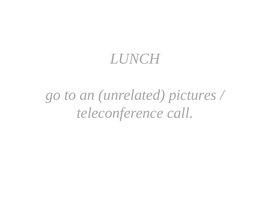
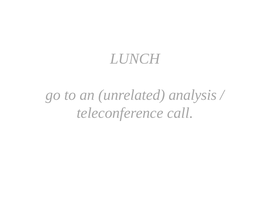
pictures: pictures -> analysis (193, 95)
